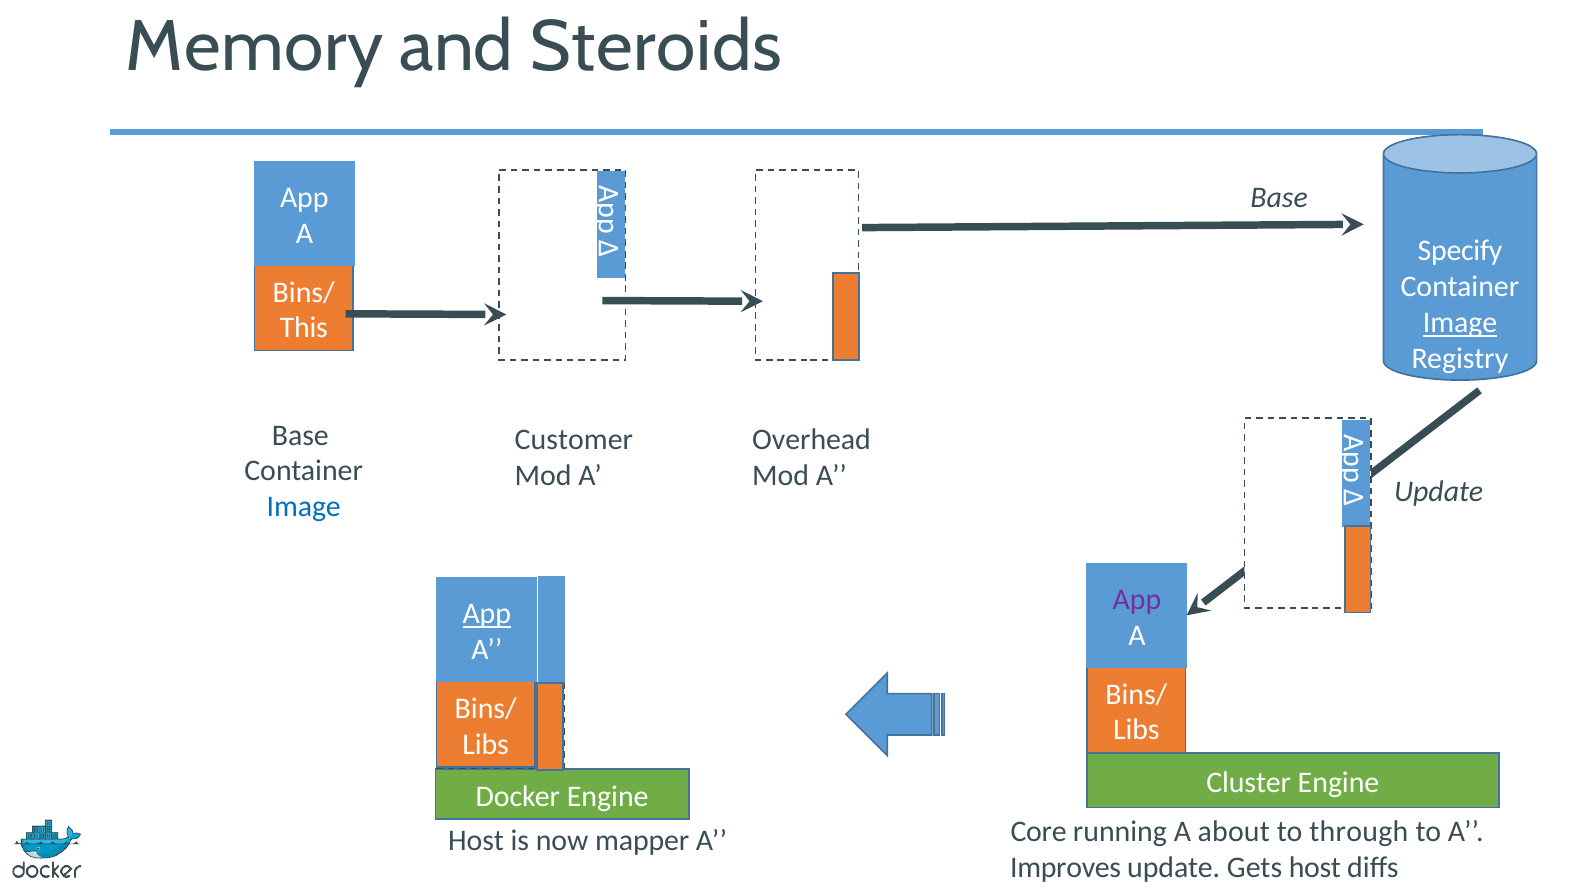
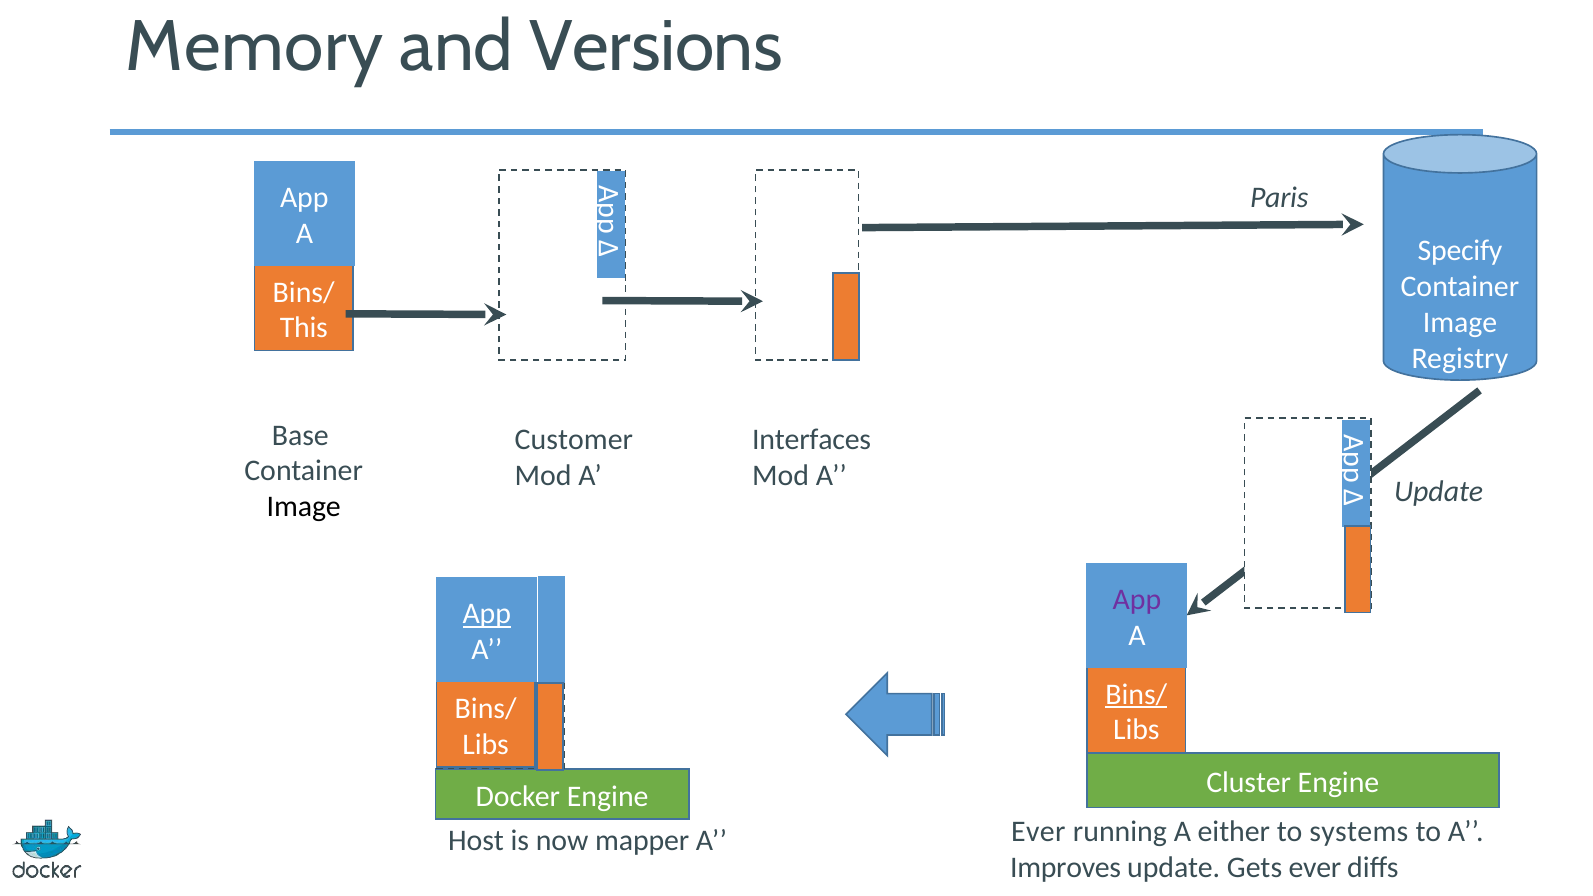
Steroids: Steroids -> Versions (656, 47)
Base: Base -> Paris (1279, 197)
Image underline: present -> none (1460, 323)
Overhead: Overhead -> Interfaces (812, 440)
Image colour: blue -> black (304, 507)
Bins/ underline: none -> present (1136, 694)
Core: Core -> Ever (1038, 832)
about: about -> either (1234, 832)
through: through -> systems (1359, 832)
Gets host: host -> ever (1315, 868)
